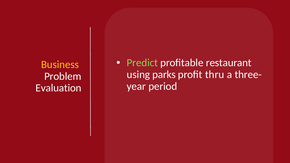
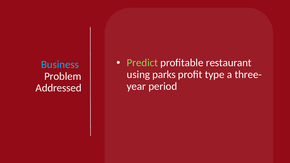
Business colour: yellow -> light blue (60, 65)
thru: thru -> type (215, 75)
Evaluation: Evaluation -> Addressed (59, 88)
